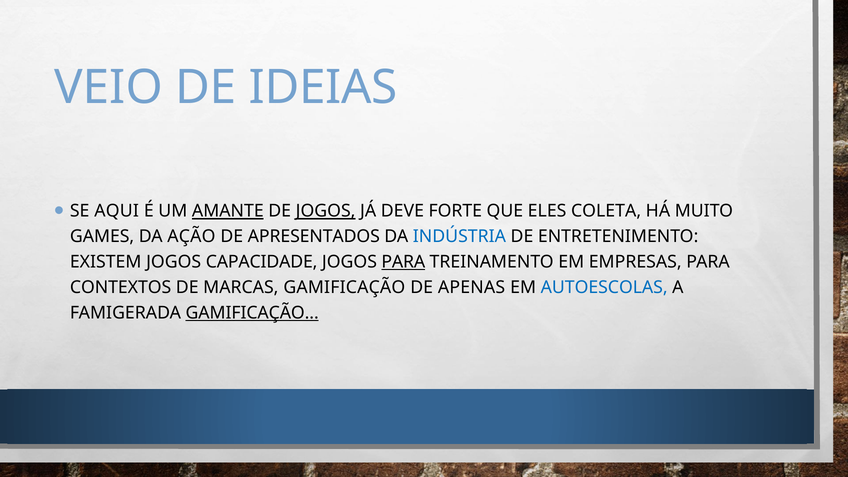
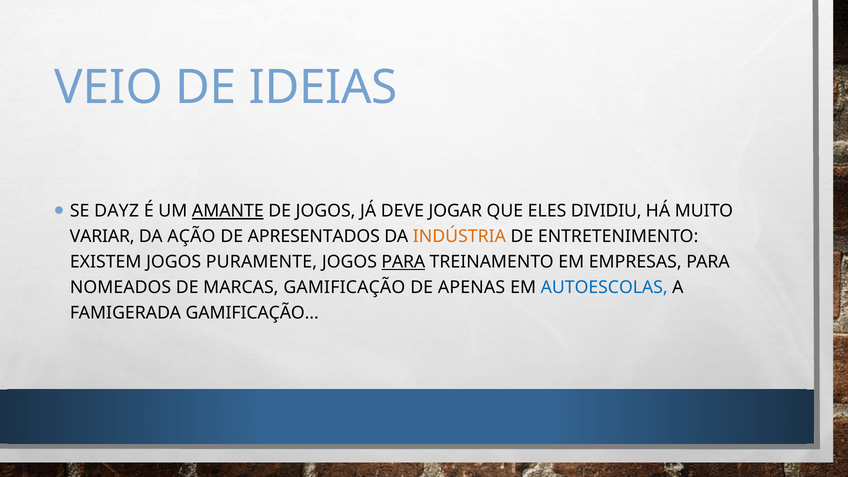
AQUI: AQUI -> DAYZ (117, 211)
JOGOS underline: present -> none (326, 211)
FORTE: FORTE -> JOGAR (455, 211)
COLETA: COLETA -> DIVIDIU (606, 211)
GAMES: GAMES -> VARIAR (102, 237)
INDÚSTRIA colour: blue -> orange (459, 237)
CAPACIDADE: CAPACIDADE -> PURAMENTE (261, 262)
CONTEXTOS: CONTEXTOS -> NOMEADOS (121, 287)
GAMIFICAÇÃO underline: present -> none (252, 313)
